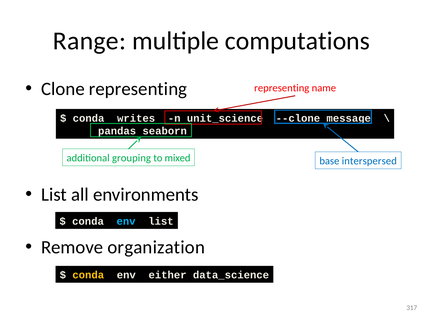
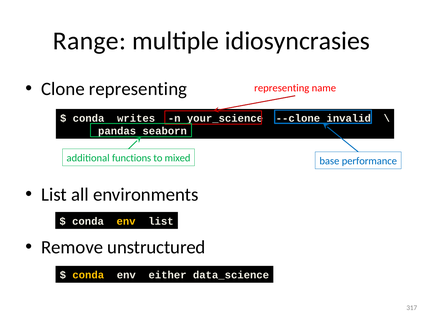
computations: computations -> idiosyncrasies (297, 41)
unit_science: unit_science -> your_science (225, 118)
message: message -> invalid (349, 118)
grouping: grouping -> functions (132, 158)
interspersed: interspersed -> performance (369, 161)
env colour: light blue -> yellow (126, 221)
organization: organization -> unstructured (156, 247)
